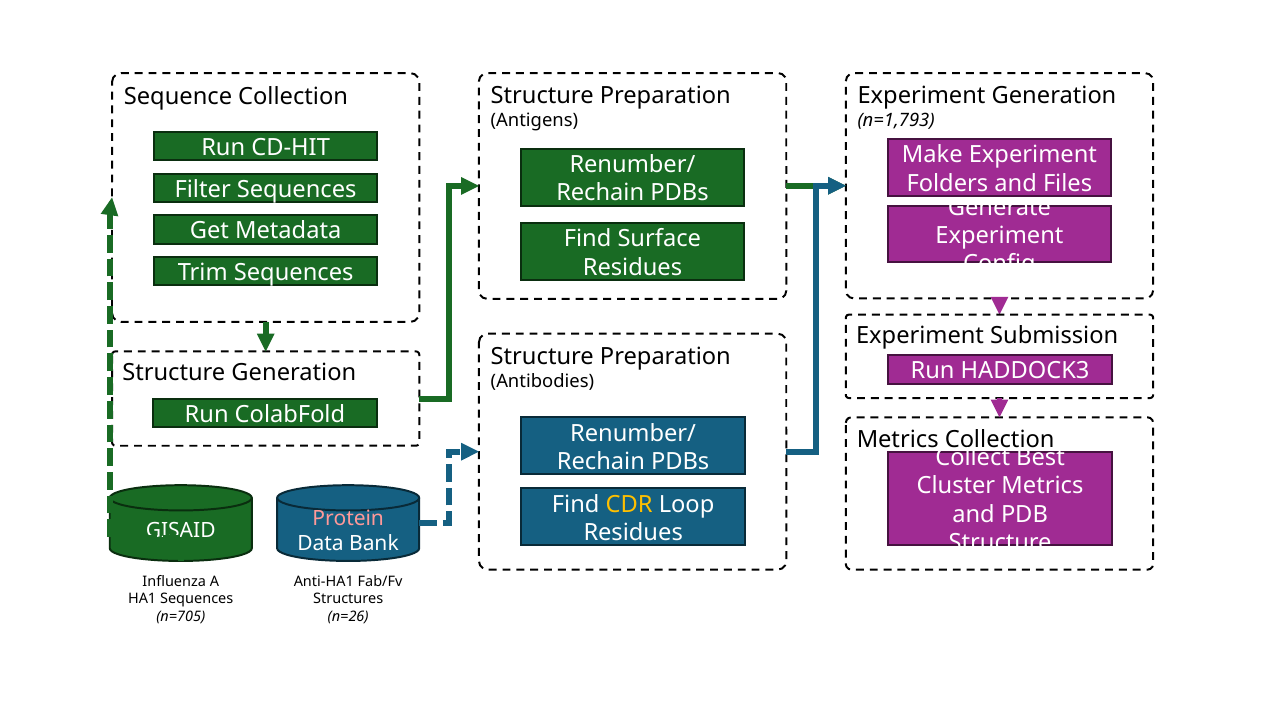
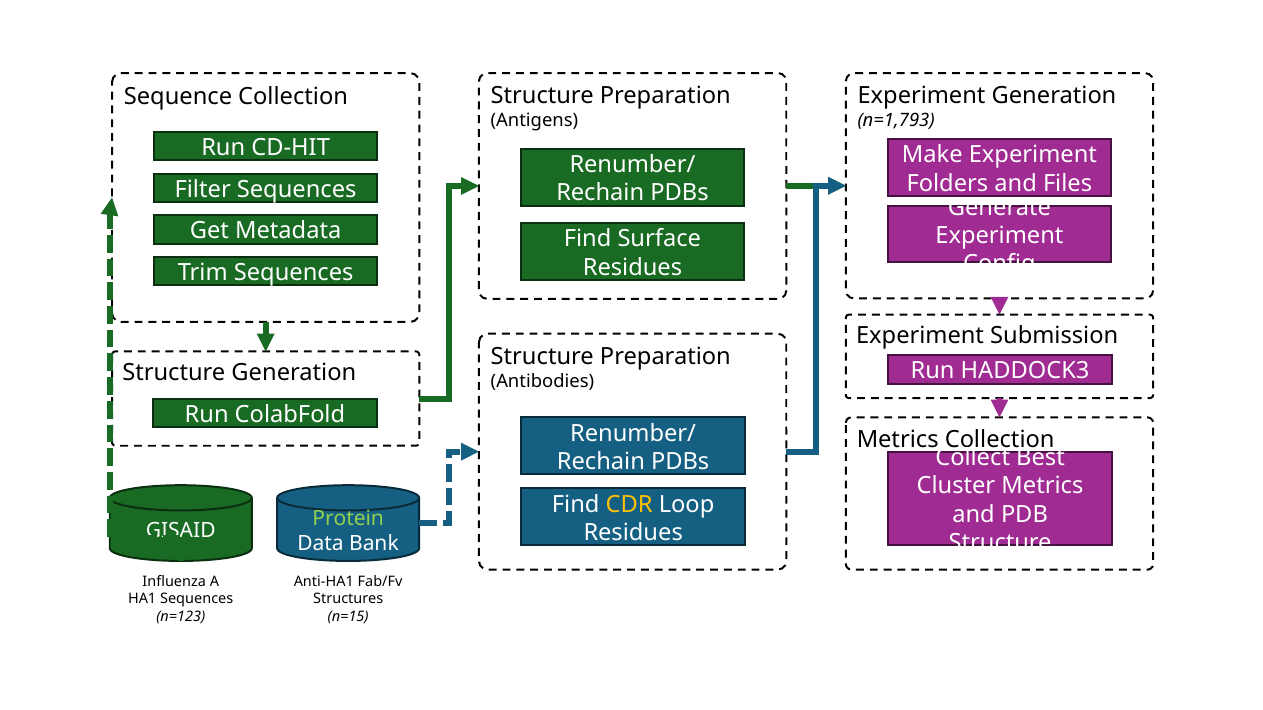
Protein colour: pink -> light green (348, 519)
n=705: n=705 -> n=123 (181, 617)
n=26: n=26 -> n=15 (348, 617)
